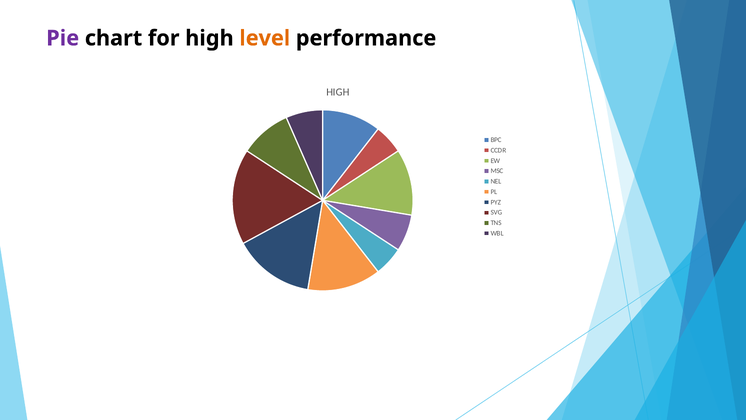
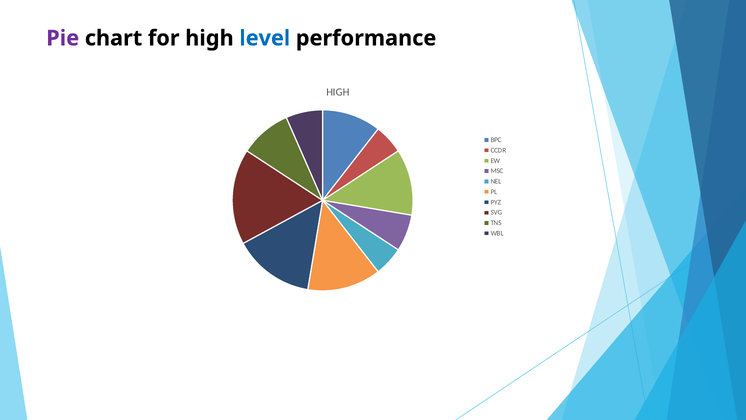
level colour: orange -> blue (265, 38)
